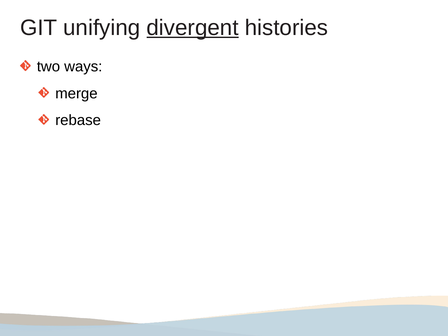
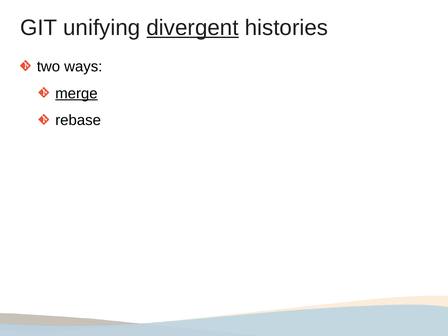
merge underline: none -> present (76, 93)
